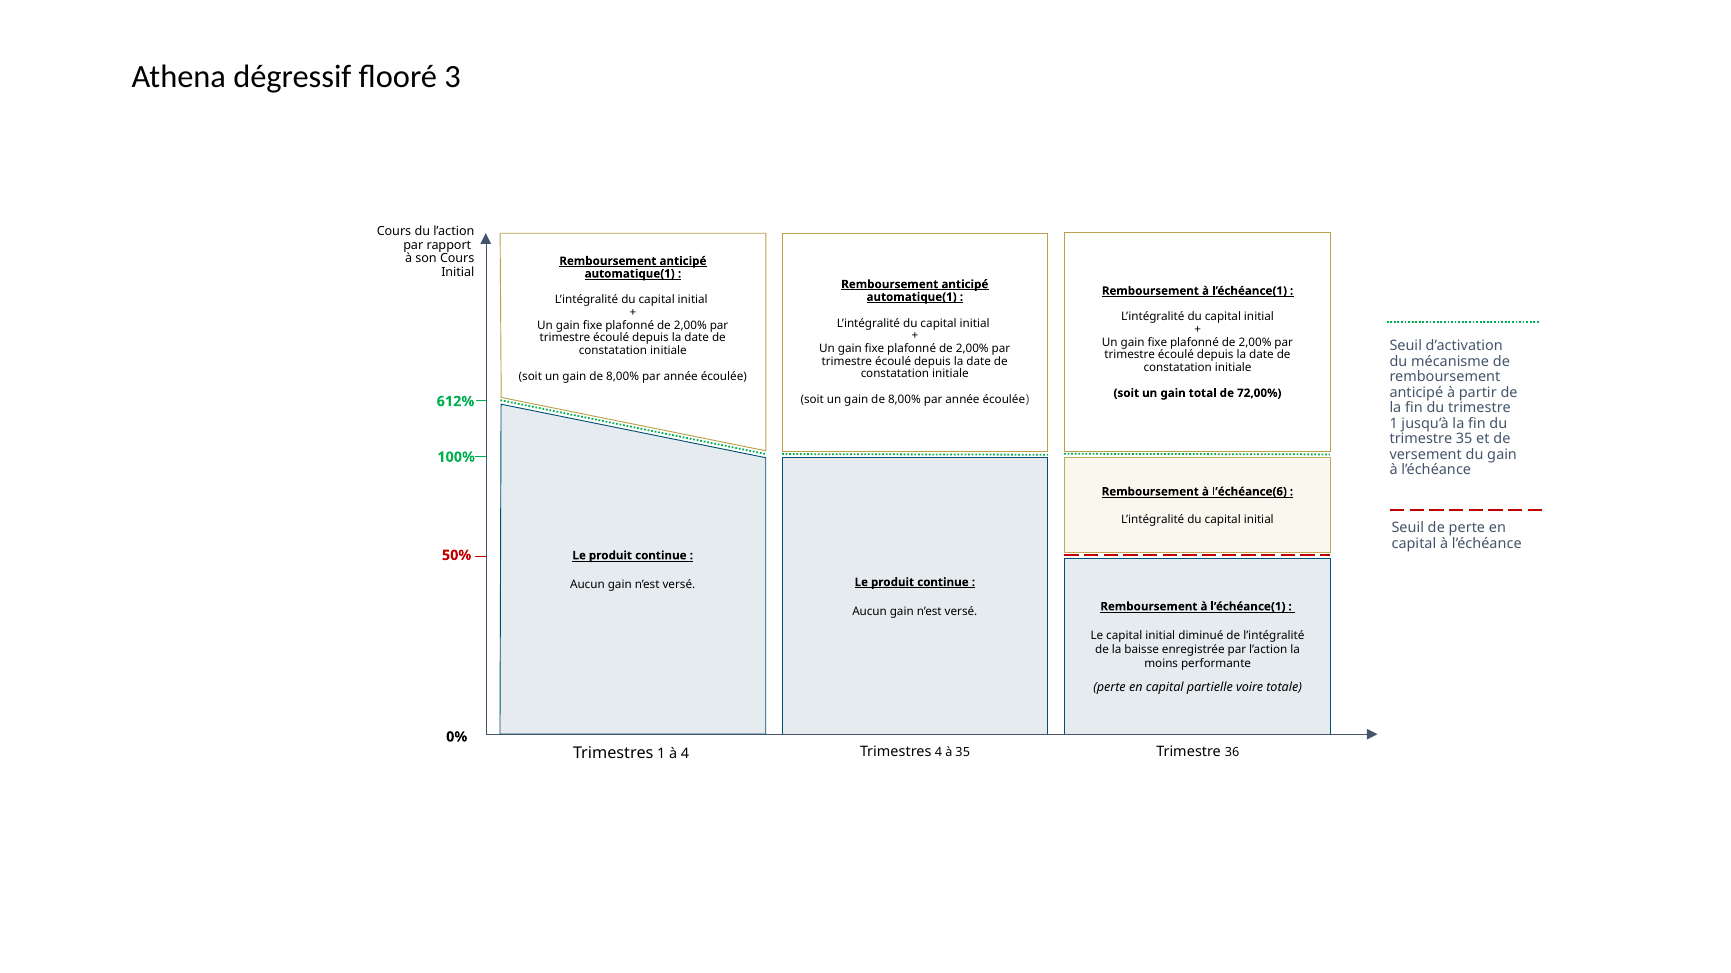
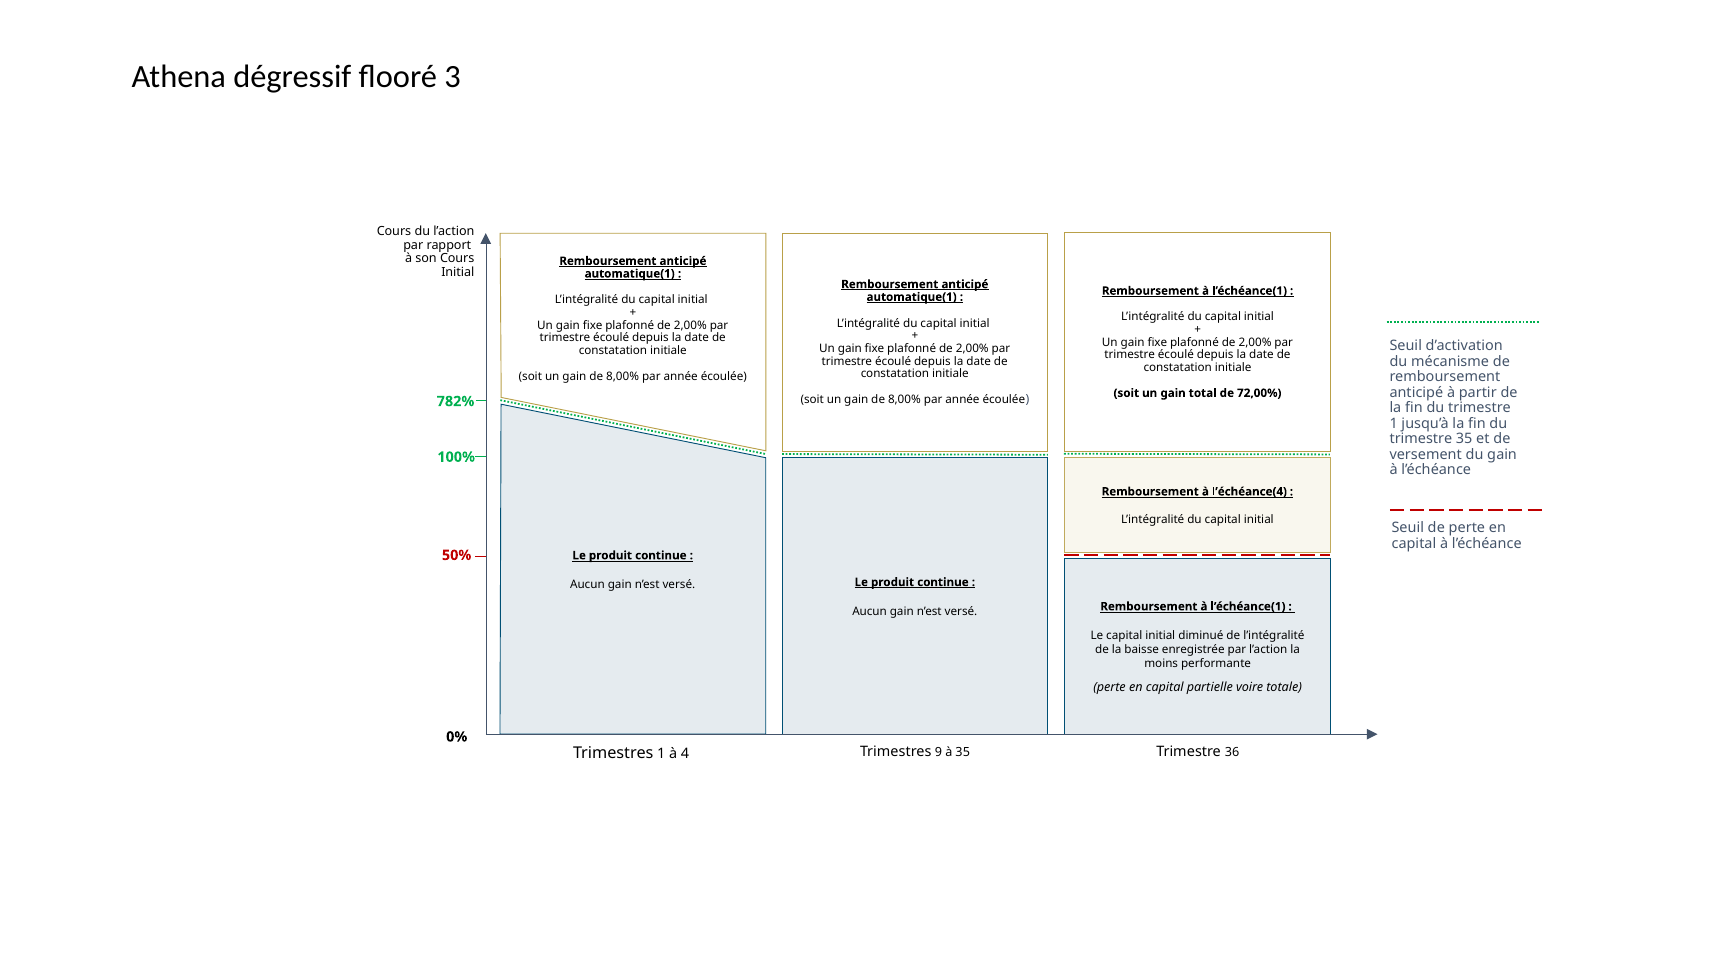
612%: 612% -> 782% (456, 402)
l’échéance(6: l’échéance(6 -> l’échéance(4 (1249, 492)
Trimestres 4: 4 -> 9 (938, 753)
